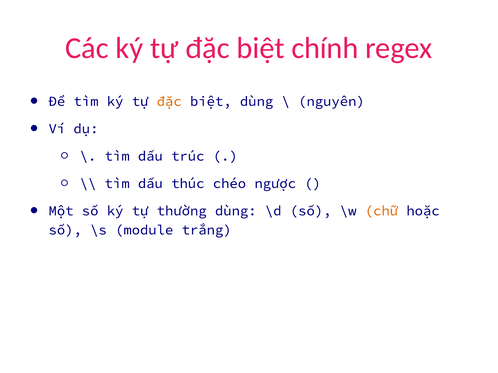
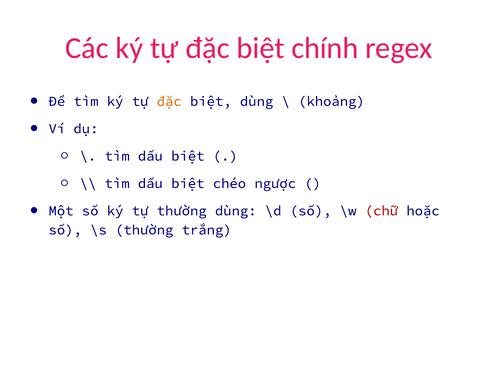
nguyên: nguyên -> khoảng (331, 101)
trúc: trúc -> biệt (188, 156)
thúc: thúc -> biệt (188, 184)
chữ colour: orange -> red (381, 211)
\s module: module -> thường (144, 230)
